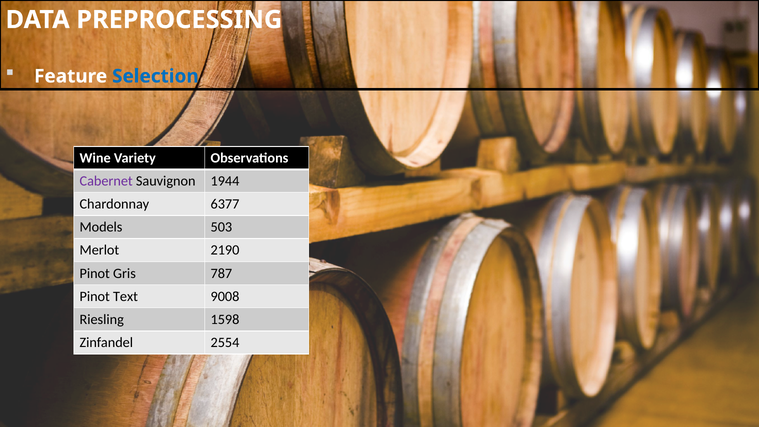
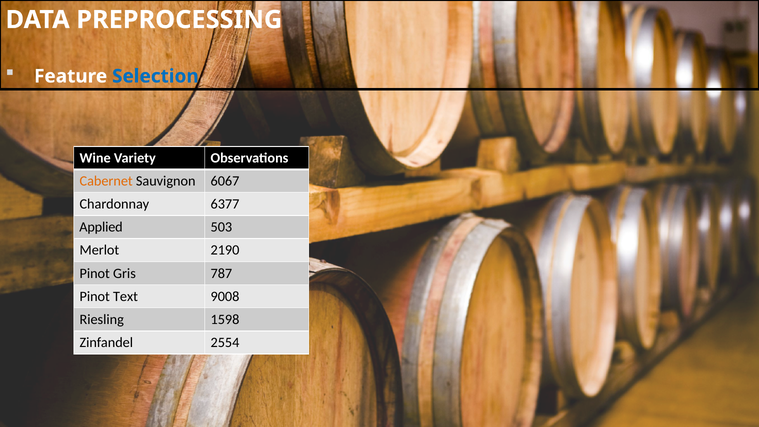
Cabernet colour: purple -> orange (106, 181)
1944: 1944 -> 6067 (225, 181)
Models: Models -> Applied (101, 227)
